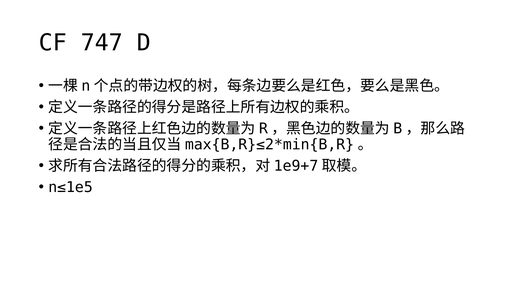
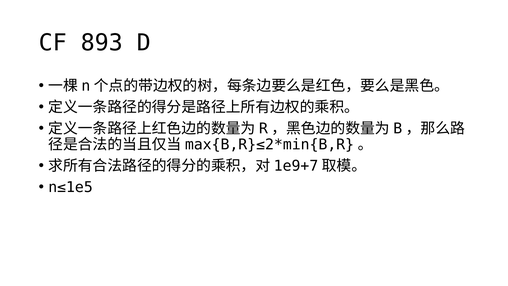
747: 747 -> 893 (102, 43)
